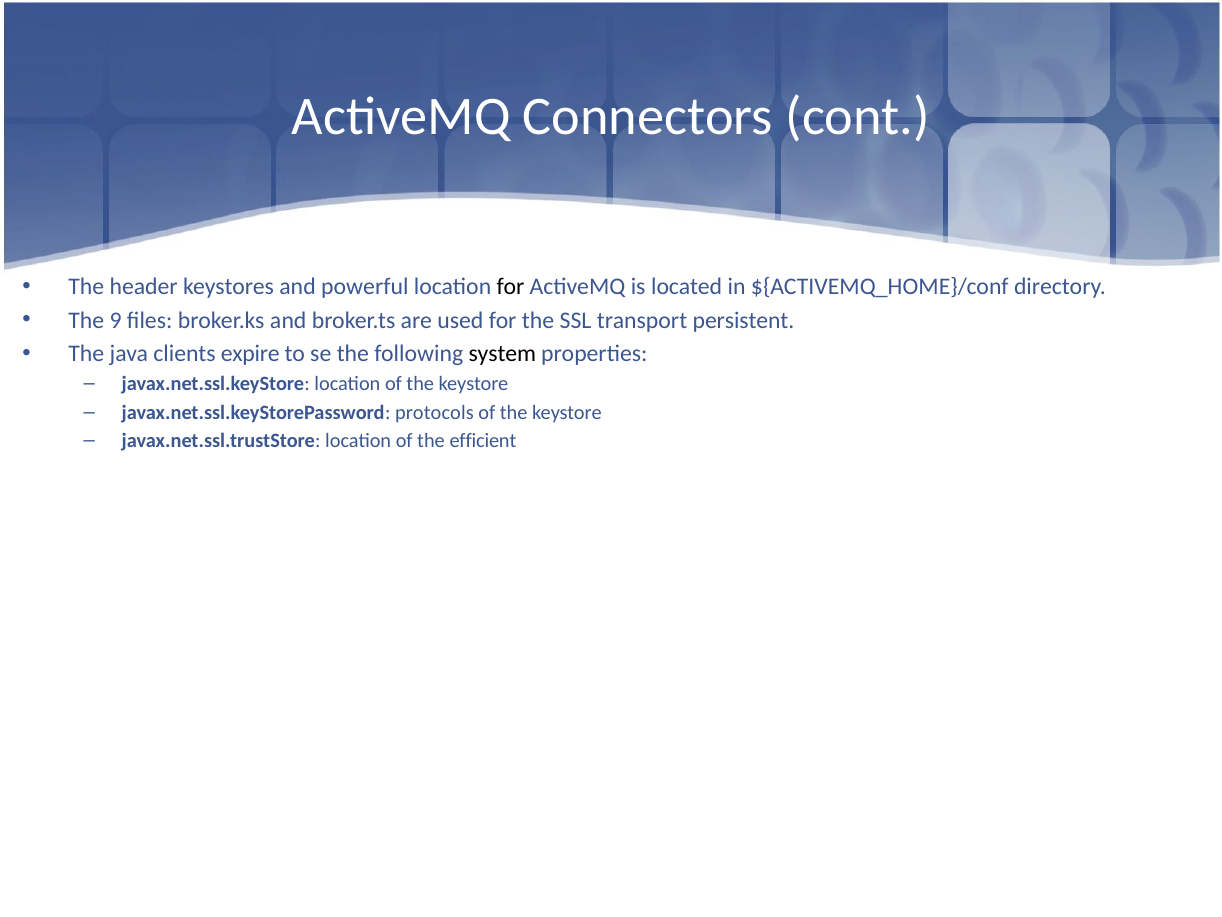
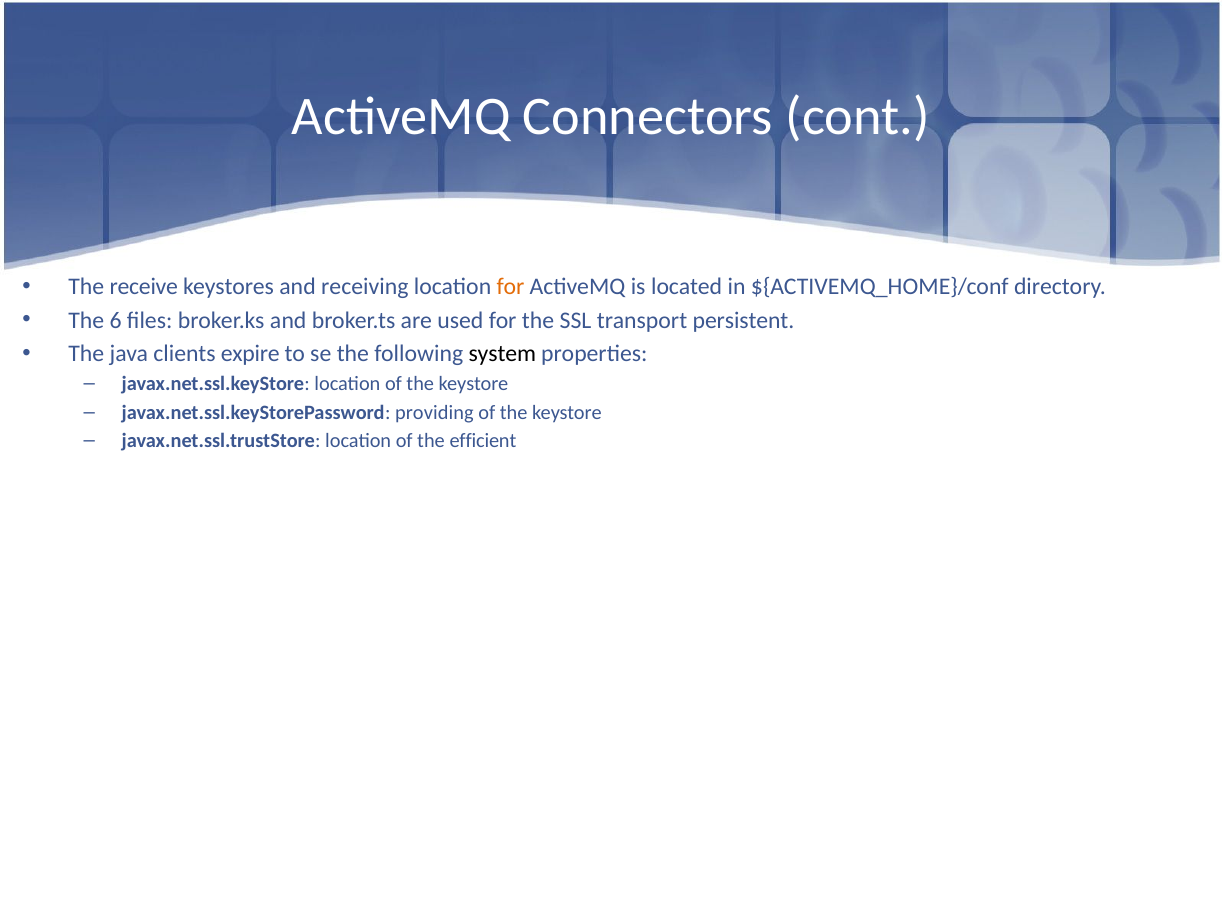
header: header -> receive (144, 287)
powerful: powerful -> receiving (365, 287)
for colour: black -> orange (511, 287)
9: 9 -> 6 (116, 320)
protocols: protocols -> providing (434, 412)
